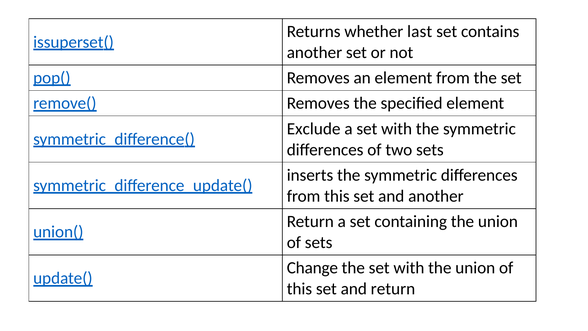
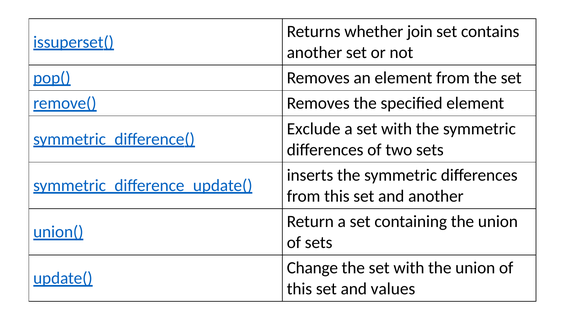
last: last -> join (420, 32)
and return: return -> values (393, 289)
